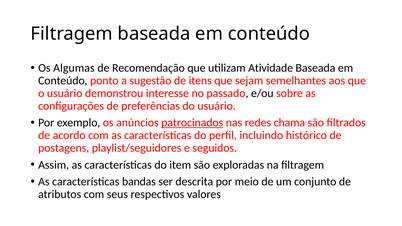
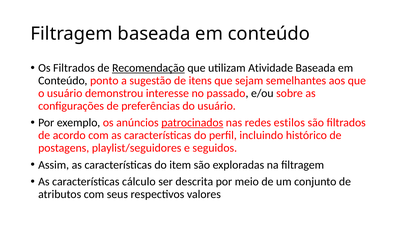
Os Algumas: Algumas -> Filtrados (74, 68)
Recomendação underline: none -> present (148, 68)
chama: chama -> estilos (289, 123)
bandas: bandas -> cálculo (139, 182)
